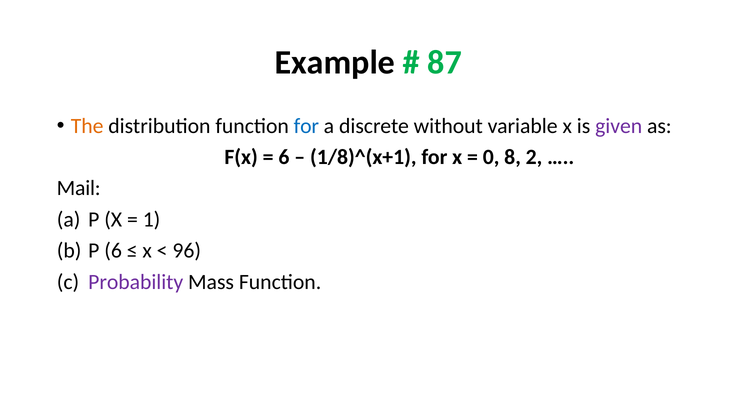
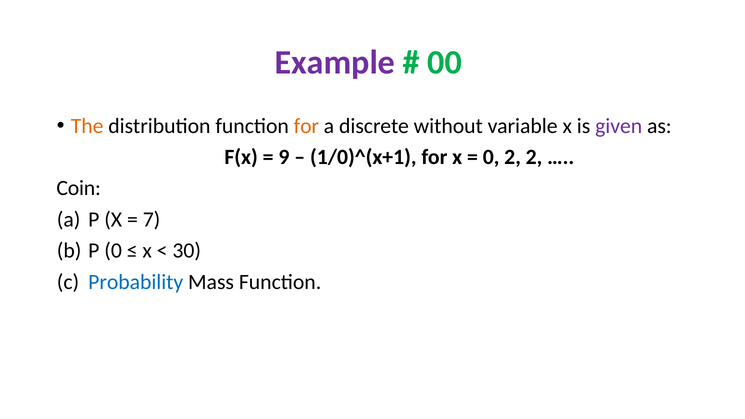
Example colour: black -> purple (335, 63)
87: 87 -> 00 (445, 63)
for colour: blue -> orange (306, 126)
6: 6 -> 9 (284, 157)
1/8)^(x+1: 1/8)^(x+1 -> 1/0)^(x+1 (363, 157)
0 8: 8 -> 2 (513, 157)
Mail: Mail -> Coin (79, 188)
1: 1 -> 7 (152, 219)
P 6: 6 -> 0 (113, 251)
96: 96 -> 30 (187, 251)
Probability colour: purple -> blue (136, 282)
